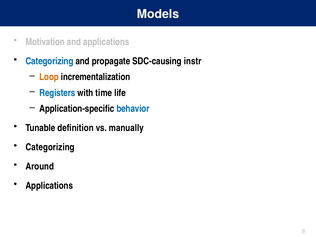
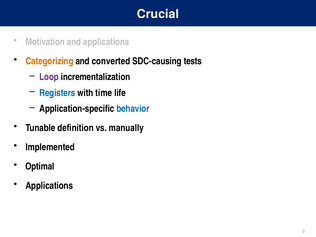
Models: Models -> Crucial (158, 14)
Categorizing colour: blue -> orange (49, 61)
propagate: propagate -> converted (111, 61)
instr: instr -> tests (193, 61)
Loop colour: orange -> purple (49, 77)
Categorizing: Categorizing -> Implemented (50, 147)
Around: Around -> Optimal (40, 167)
